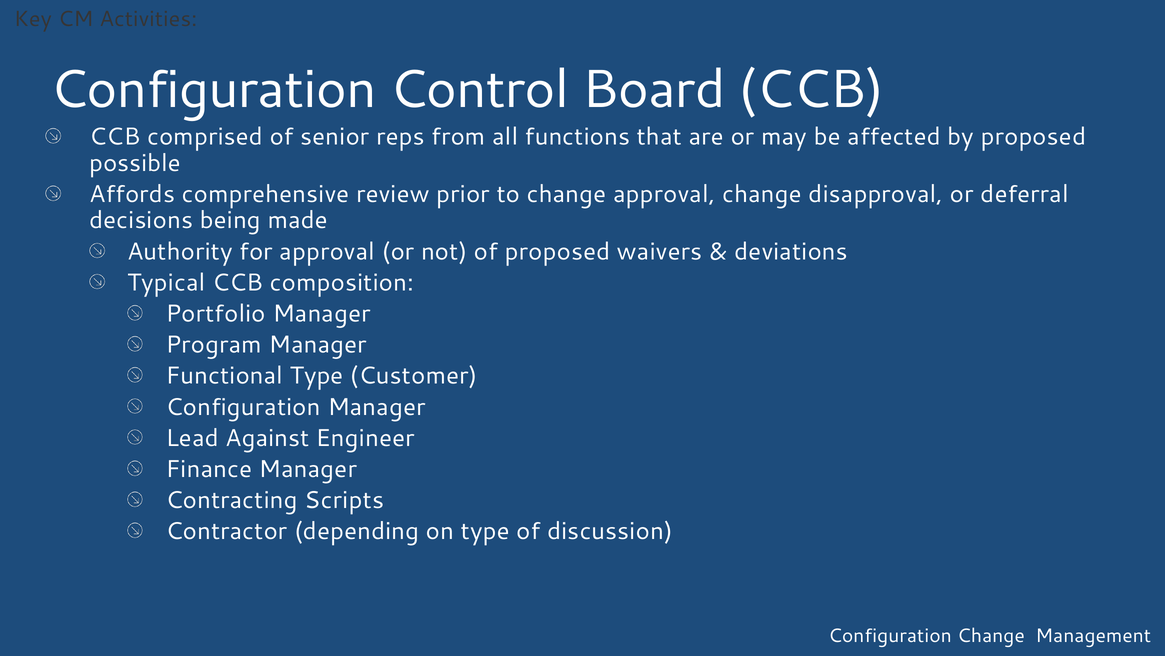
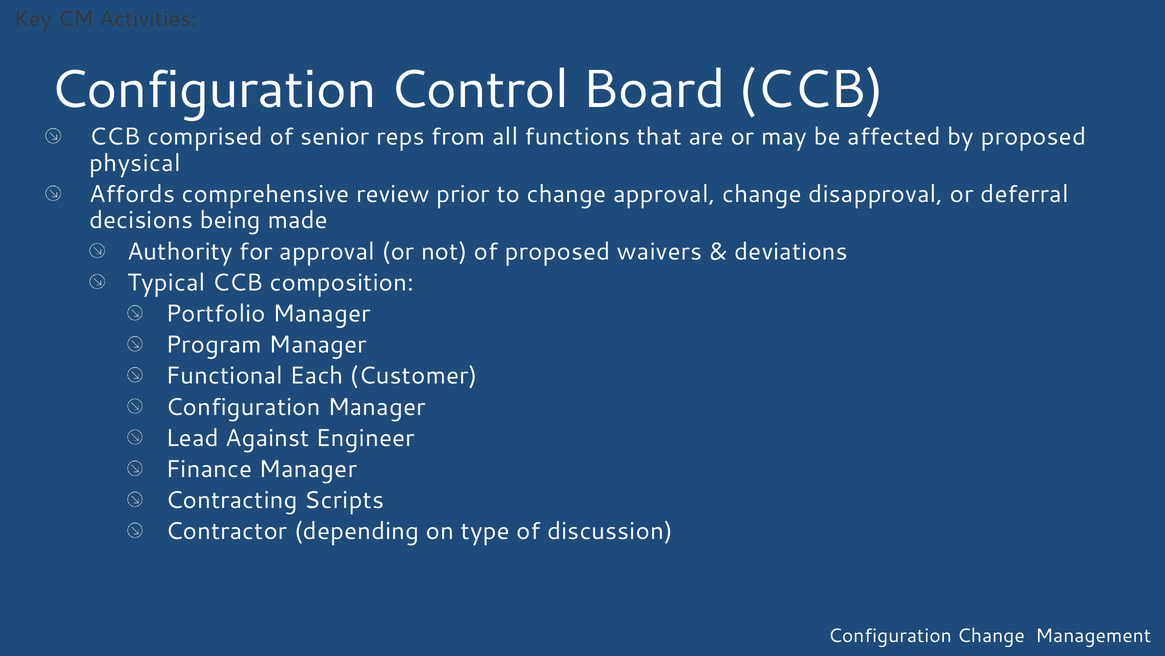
possible: possible -> physical (135, 163)
Functional Type: Type -> Each (317, 376)
